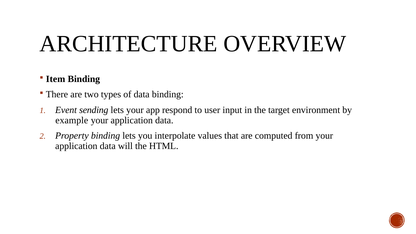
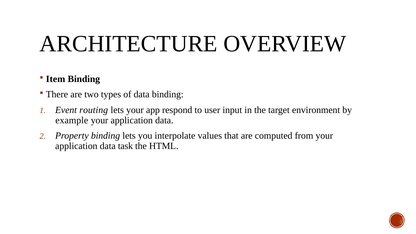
sending: sending -> routing (94, 110)
will: will -> task (125, 146)
